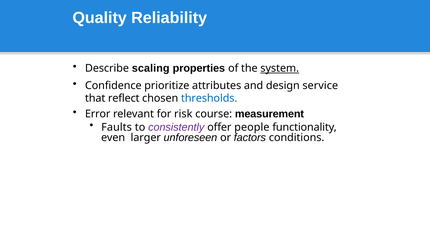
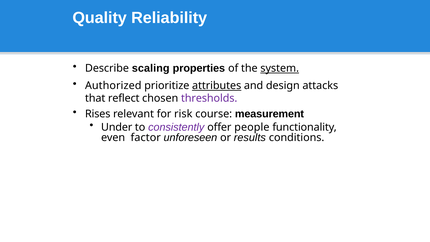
Confidence: Confidence -> Authorized (113, 86)
attributes underline: none -> present (217, 86)
service: service -> attacks (320, 86)
thresholds colour: blue -> purple (209, 98)
Error: Error -> Rises (98, 114)
Faults: Faults -> Under (117, 127)
larger: larger -> factor (146, 138)
factors: factors -> results (250, 138)
